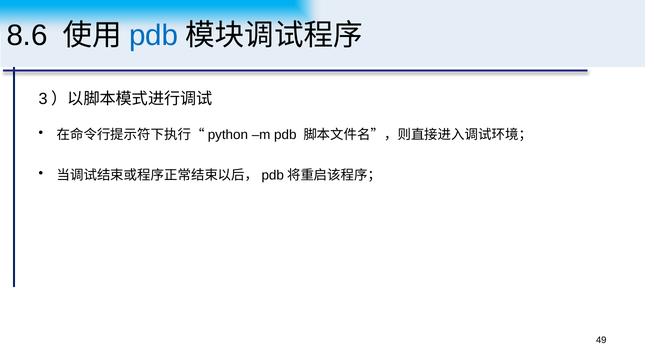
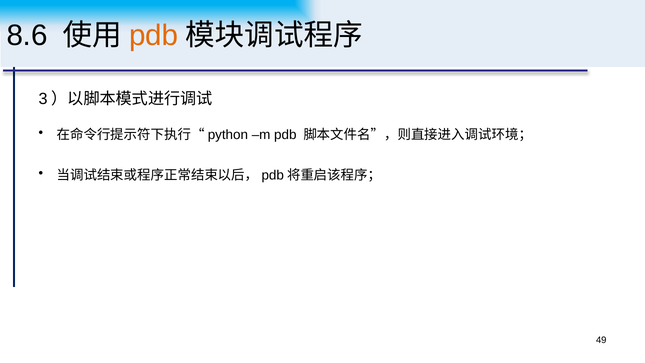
pdb colour: blue -> orange (154, 35)
